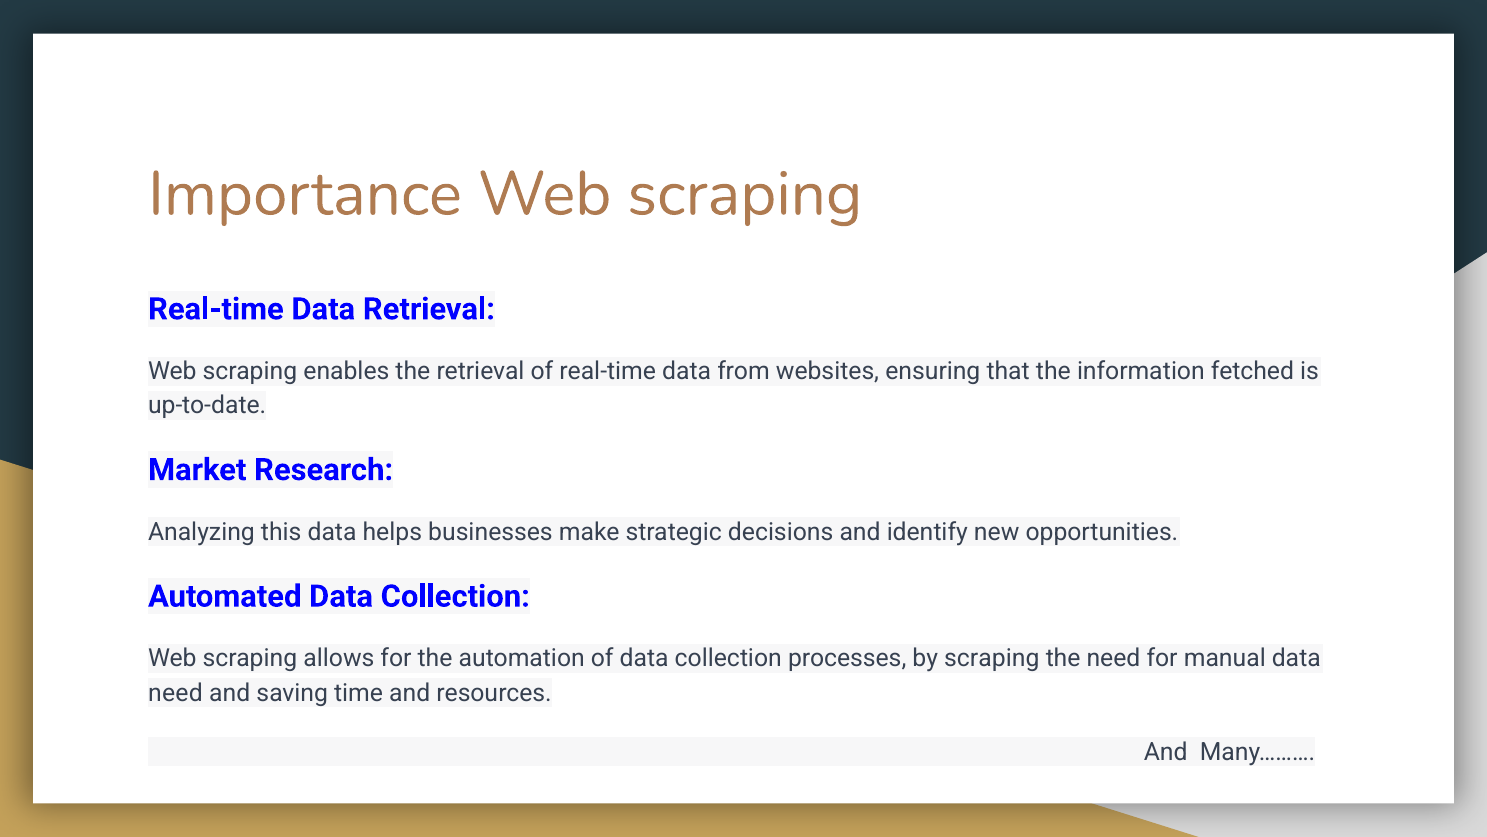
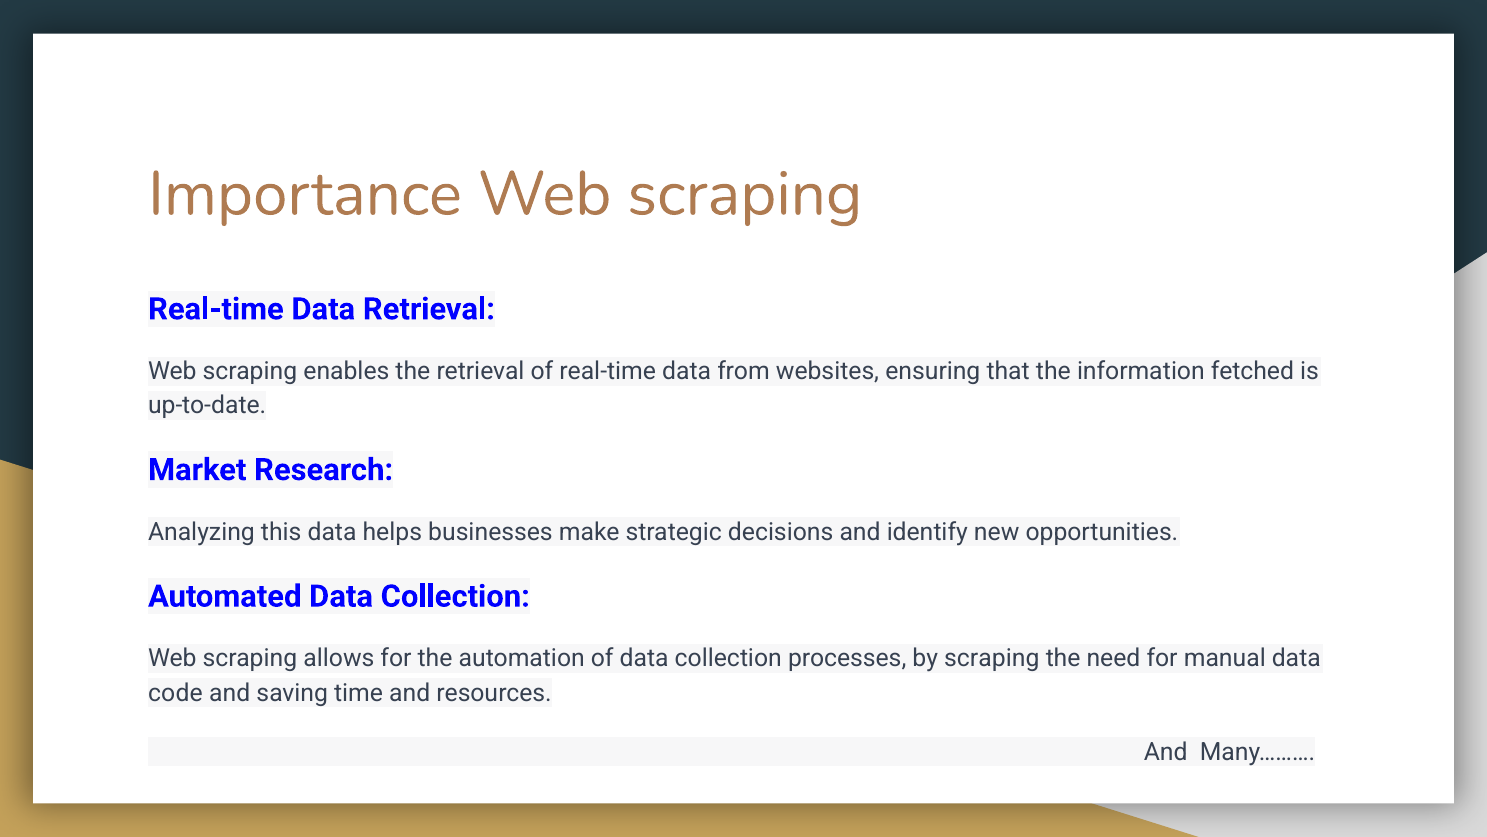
need: need -> code (175, 692)
